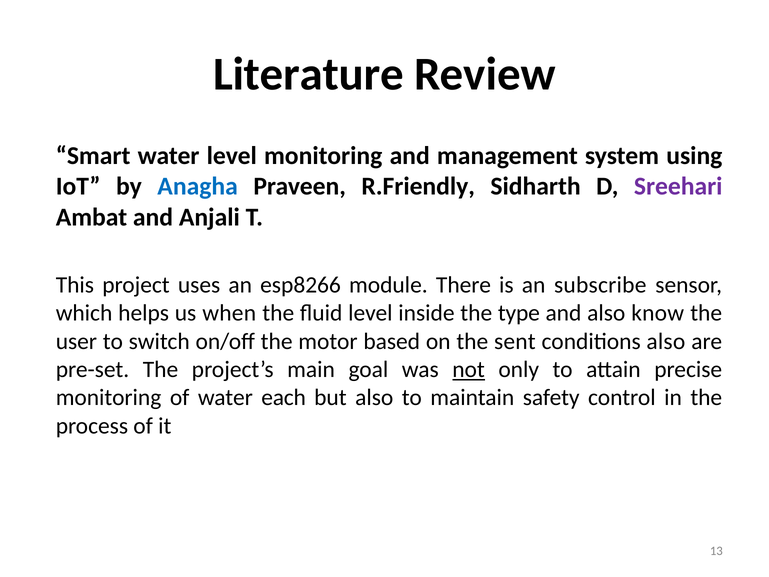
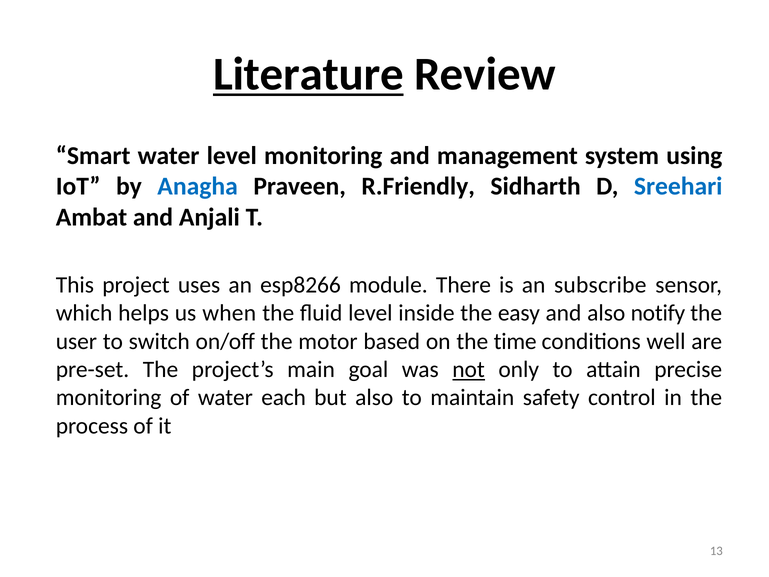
Literature underline: none -> present (308, 74)
Sreehari colour: purple -> blue (678, 186)
type: type -> easy (519, 313)
know: know -> notify (658, 313)
sent: sent -> time (515, 341)
conditions also: also -> well (666, 341)
